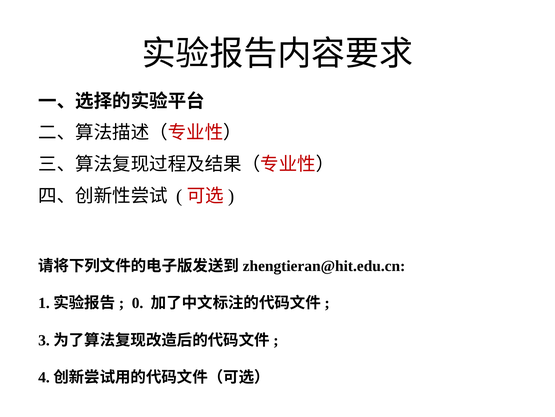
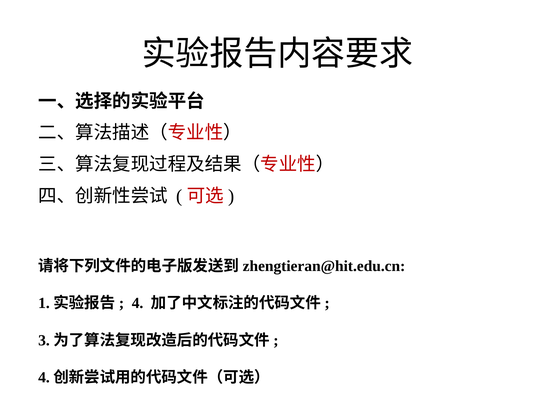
0: 0 -> 4 (138, 303)
